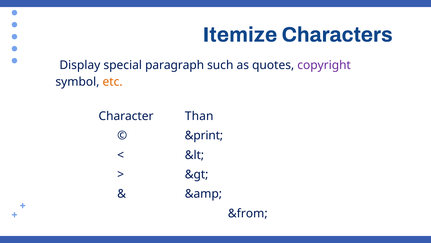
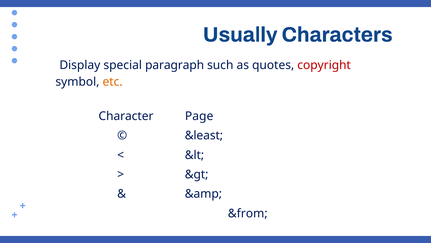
Itemize: Itemize -> Usually (240, 35)
copyright colour: purple -> red (324, 65)
Than: Than -> Page (199, 116)
&print: &print -> &least (204, 135)
